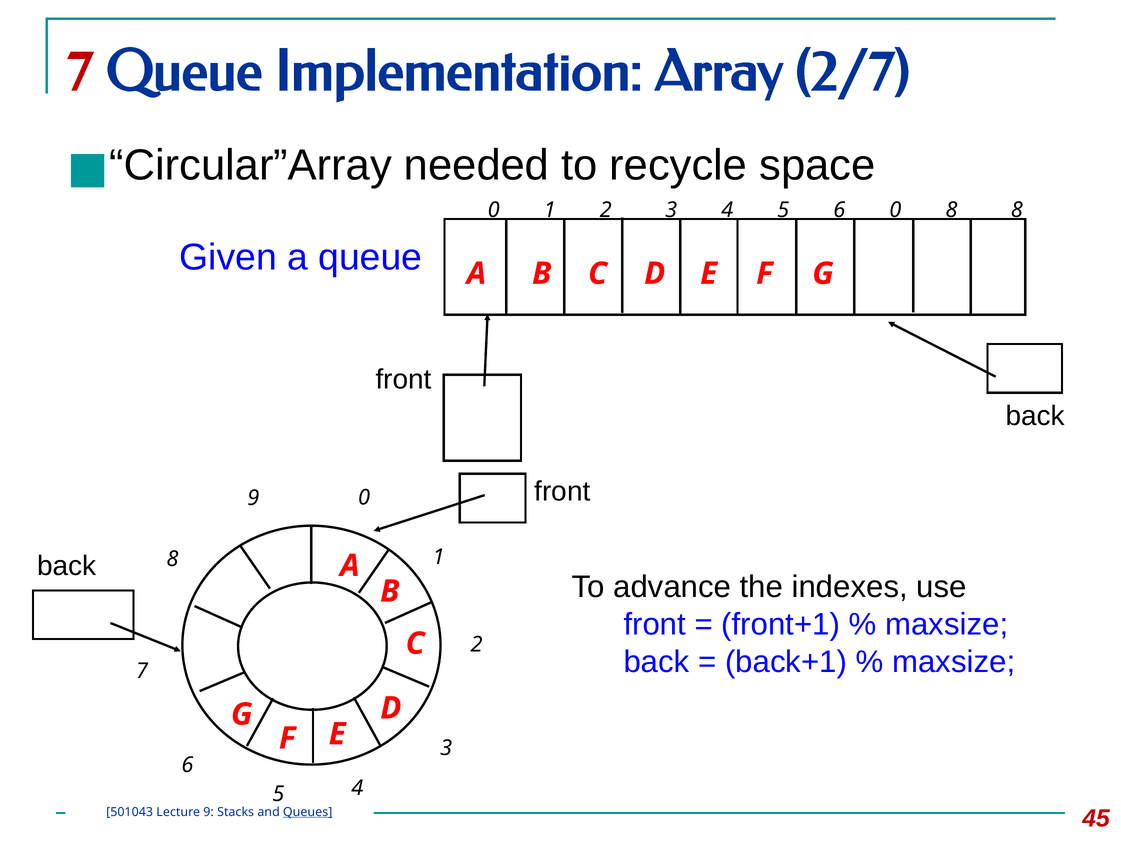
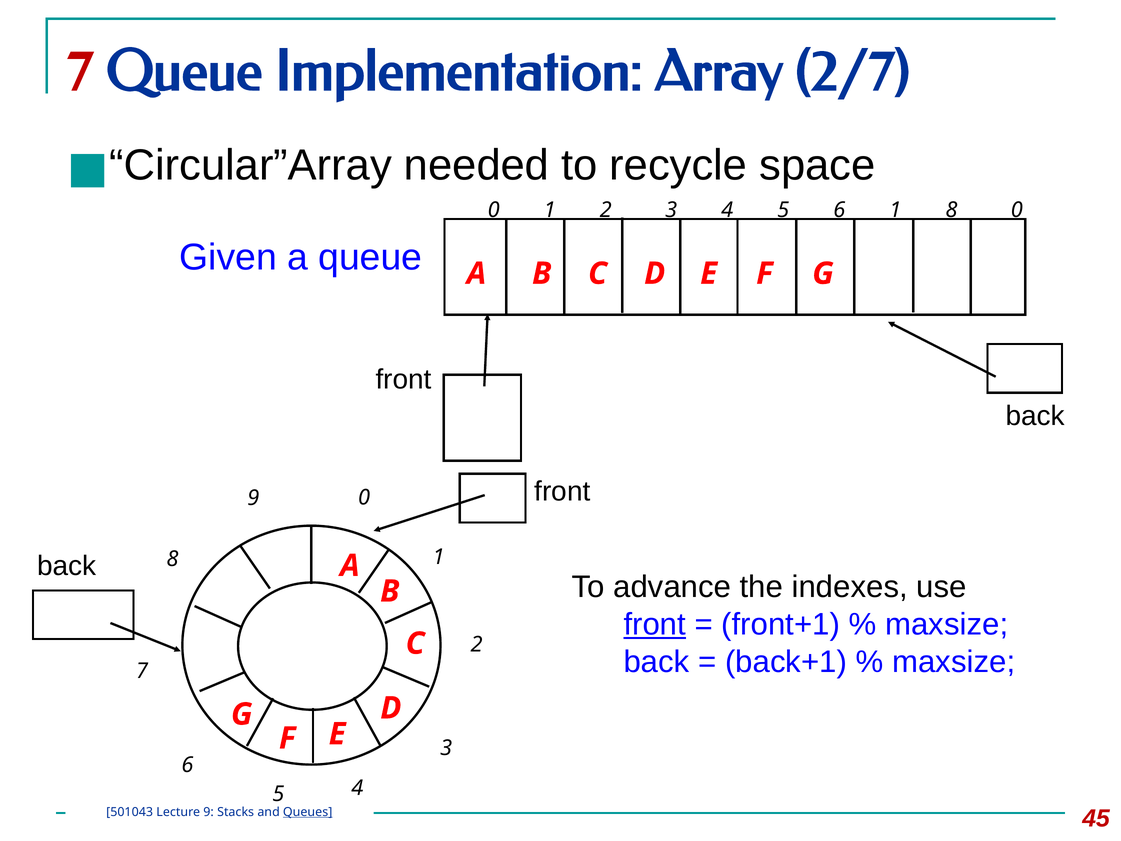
1 0: 0 -> 1 (895, 210)
8 8: 8 -> 0 (1017, 210)
front underline: none -> present (655, 624)
